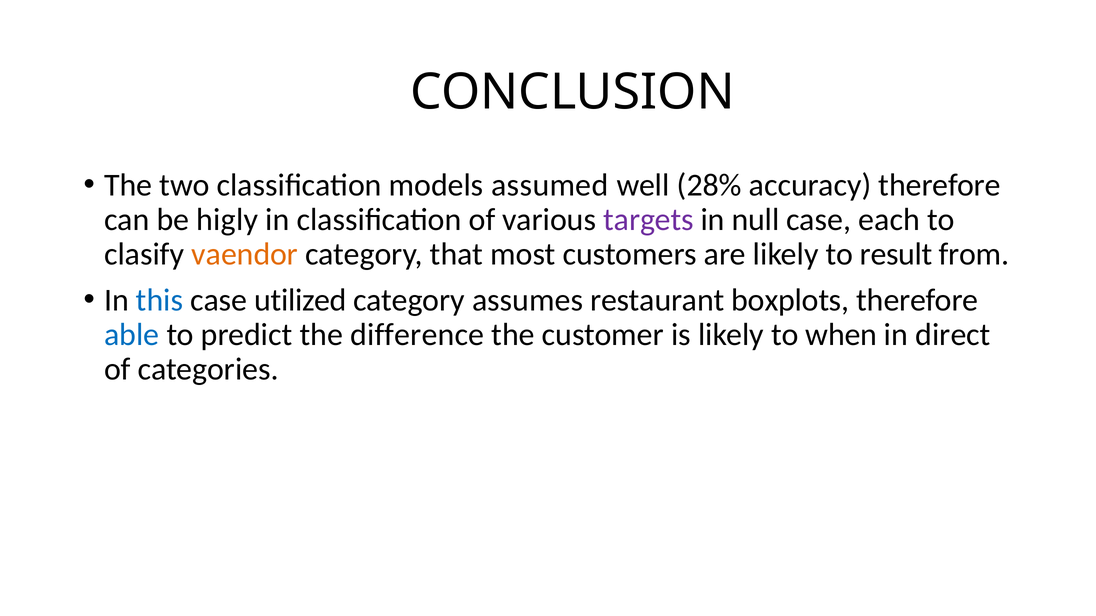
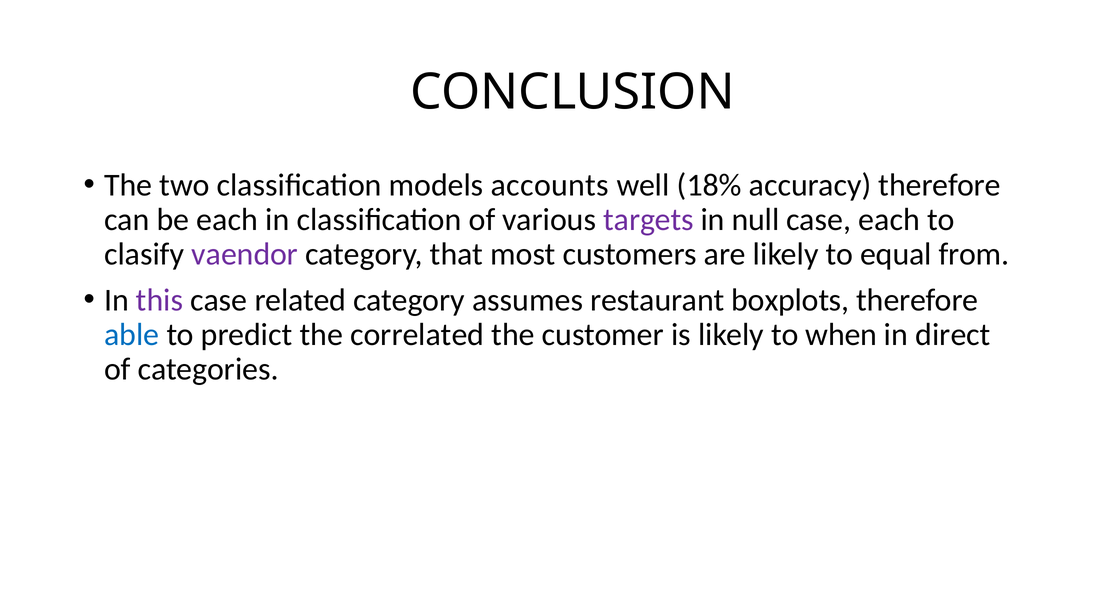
assumed: assumed -> accounts (550, 185)
28%: 28% -> 18% (709, 185)
be higly: higly -> each (227, 220)
vaendor colour: orange -> purple (245, 254)
result: result -> equal (896, 254)
this colour: blue -> purple (160, 300)
utilized: utilized -> related (300, 300)
difference: difference -> correlated (417, 335)
